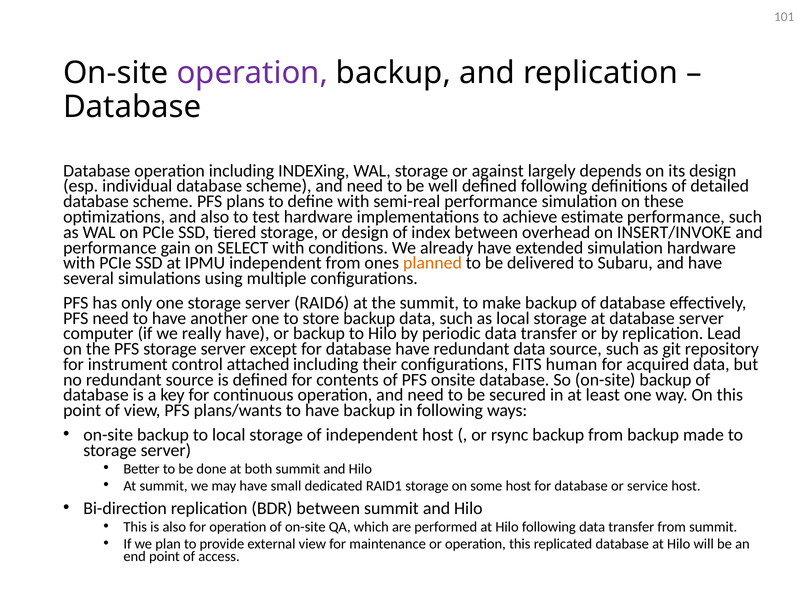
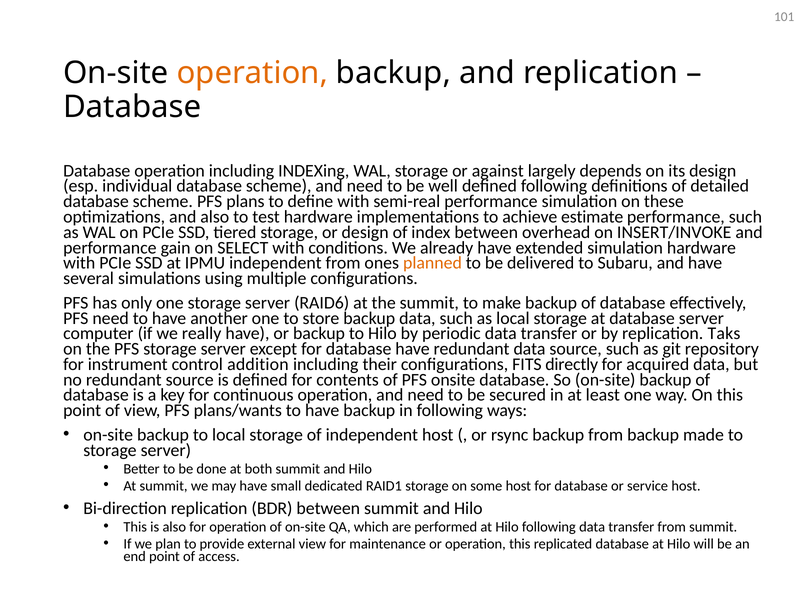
operation colour: purple -> orange (252, 73)
Lead: Lead -> Taks (724, 334)
attached: attached -> addition (258, 364)
human: human -> directly (572, 364)
